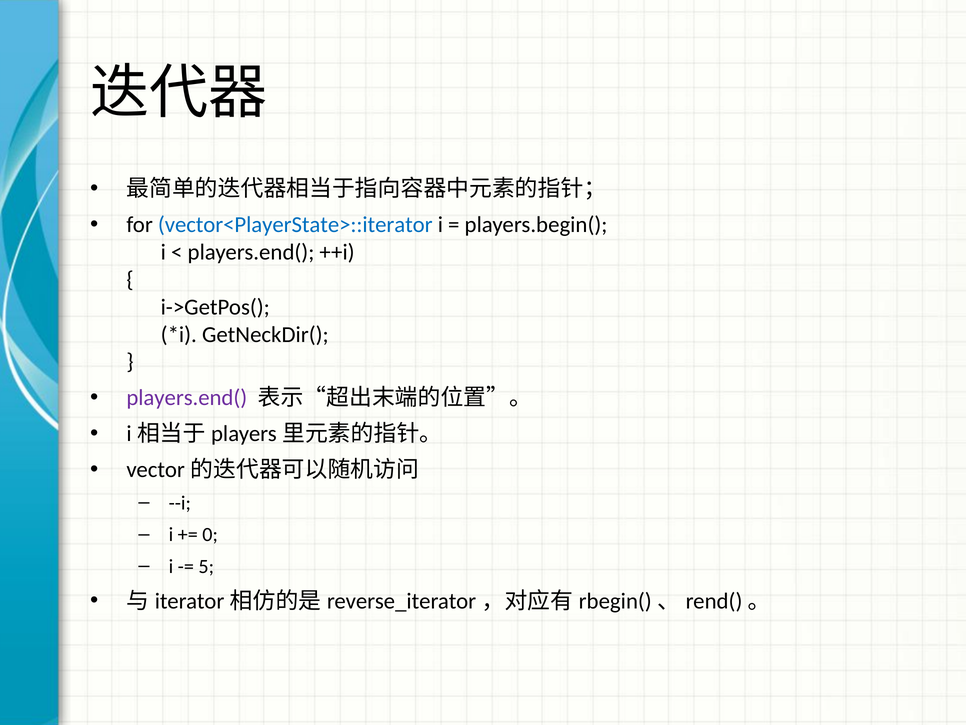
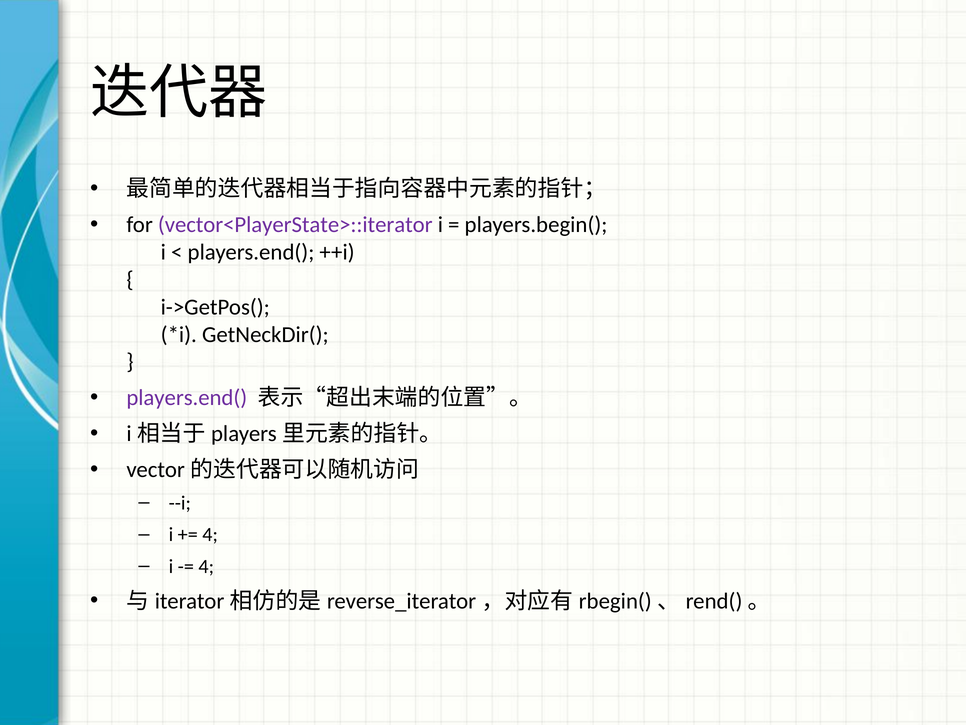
vector<PlayerState>::iterator colour: blue -> purple (295, 225)
0: 0 -> 4 (210, 534)
5: 5 -> 4 (206, 566)
